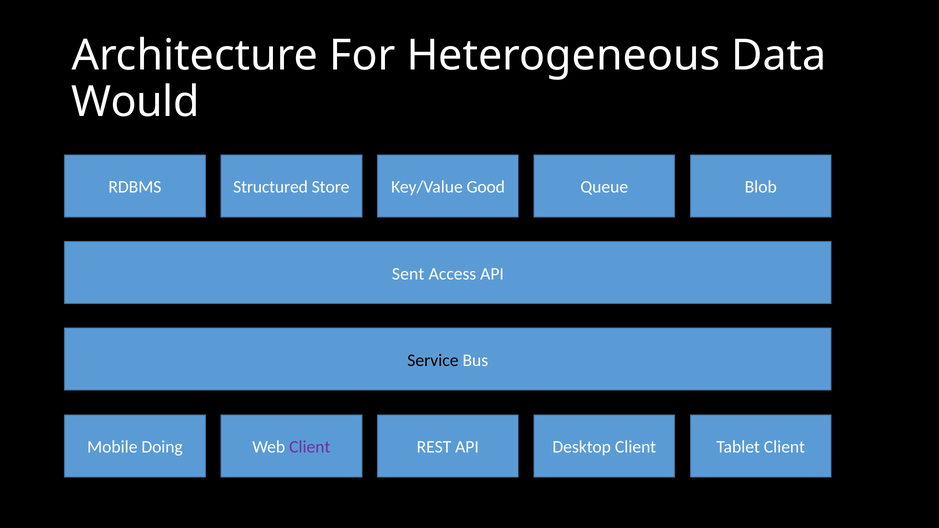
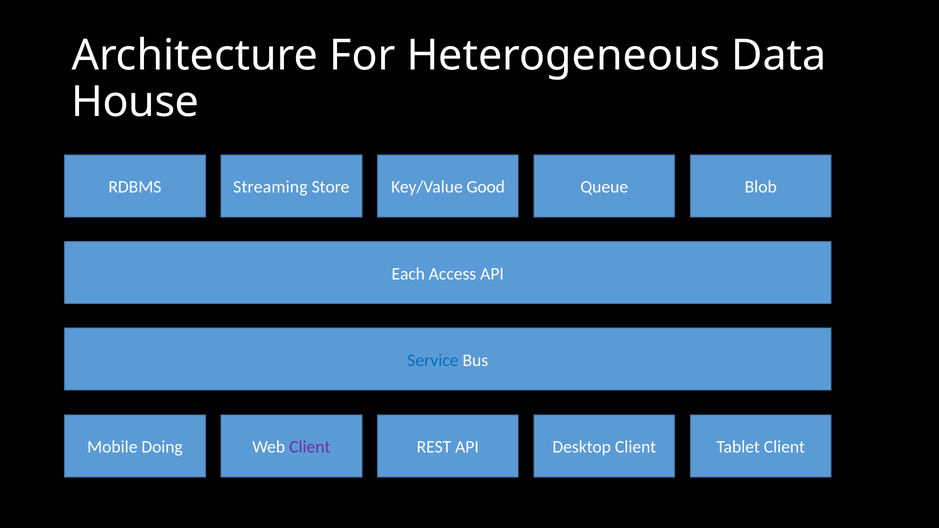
Would: Would -> House (135, 102)
Structured: Structured -> Streaming (270, 187)
Sent: Sent -> Each (408, 274)
Service colour: black -> blue (433, 361)
